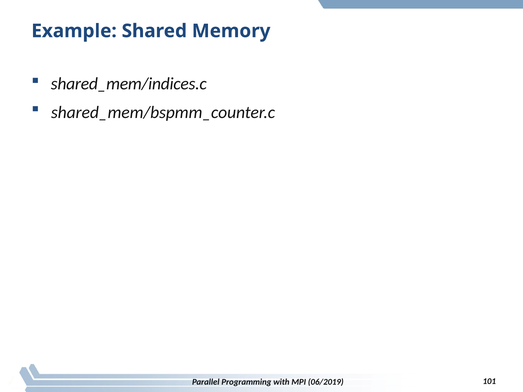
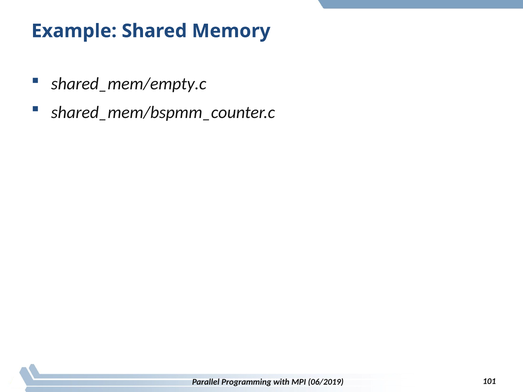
shared_mem/indices.c: shared_mem/indices.c -> shared_mem/empty.c (129, 84)
